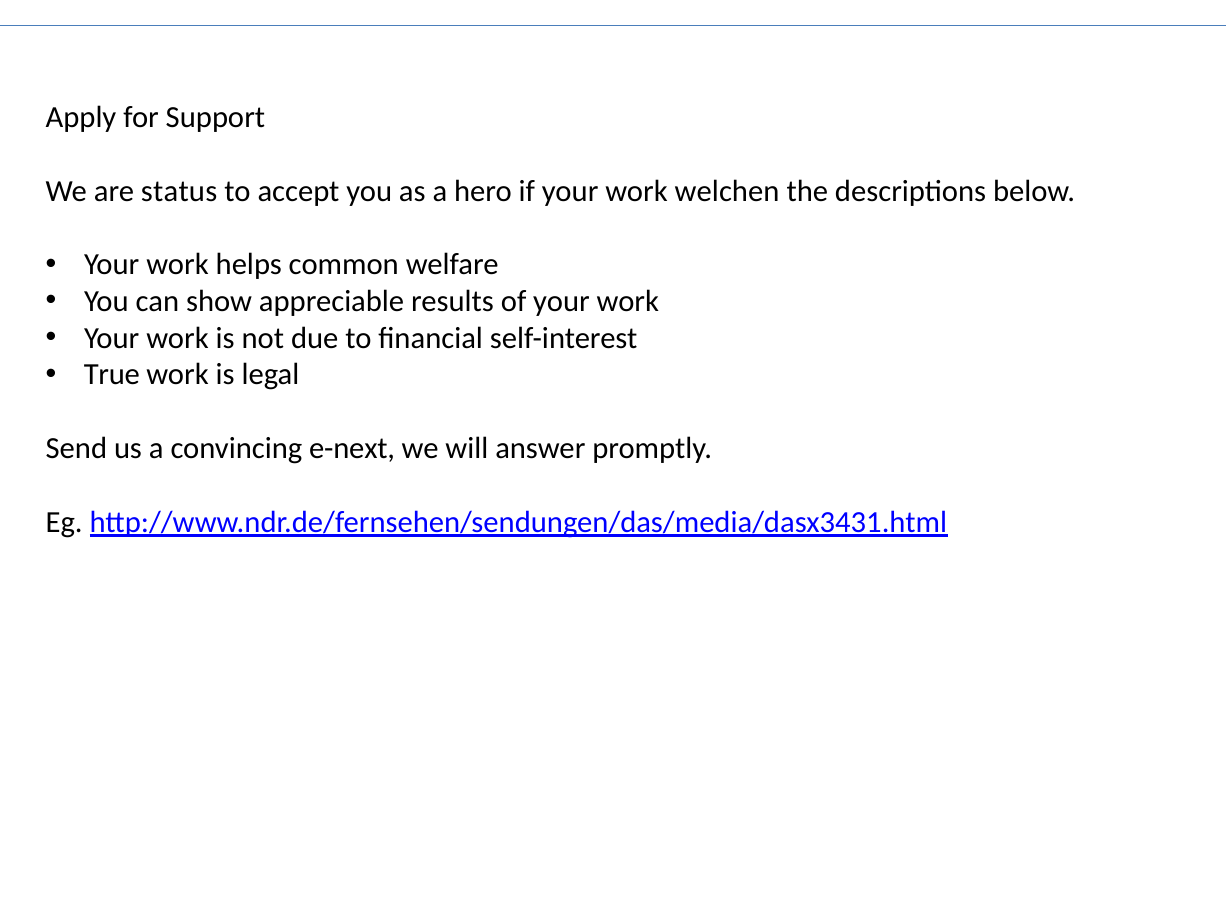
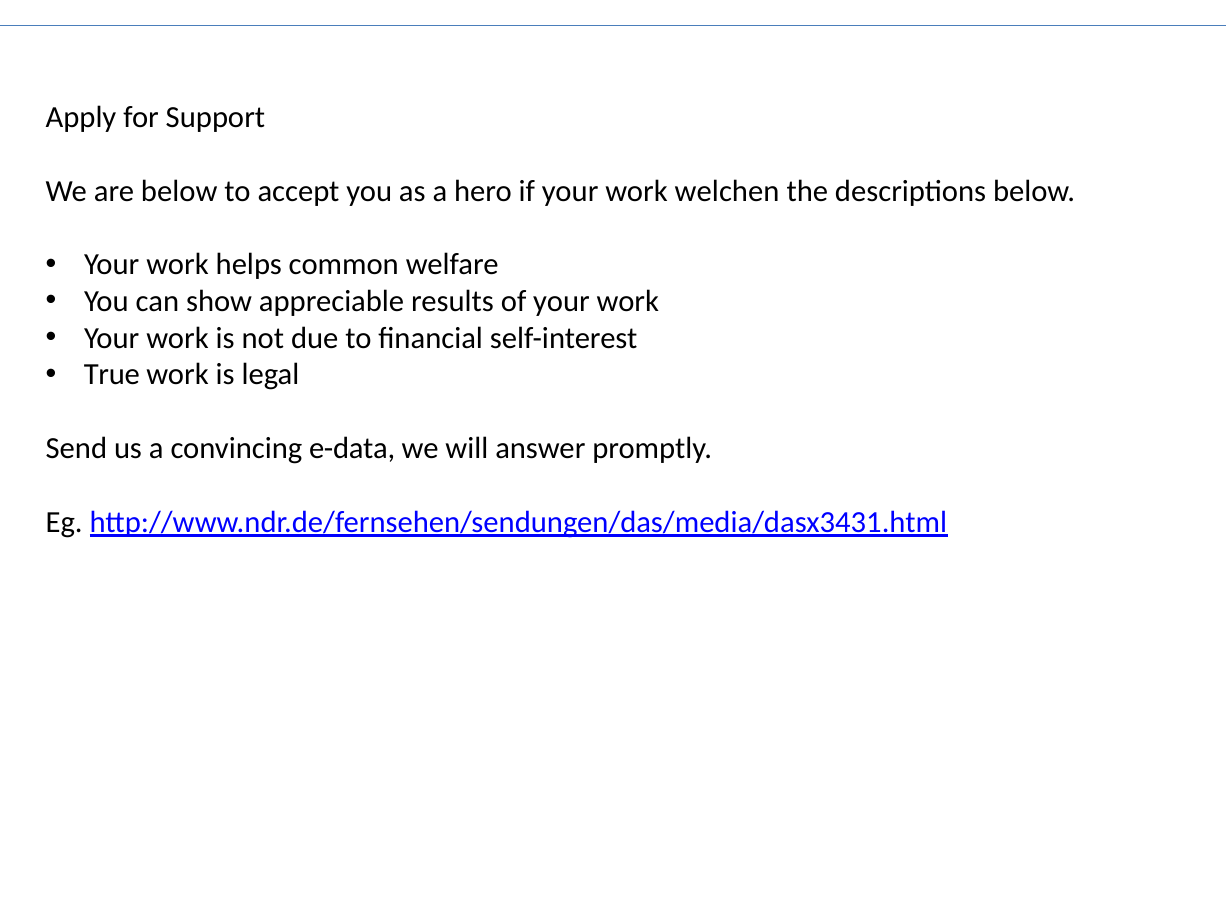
are status: status -> below (179, 191)
e-next: e-next -> e-data (352, 449)
